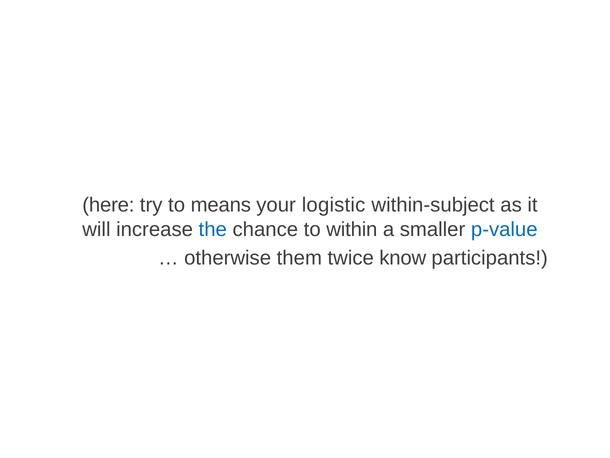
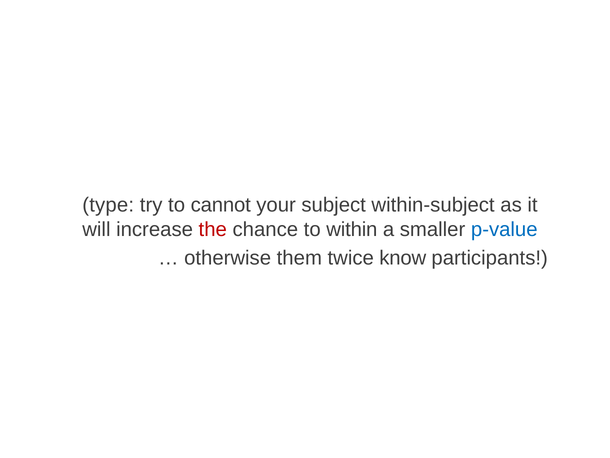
here: here -> type (108, 205)
means: means -> cannot (221, 205)
logistic: logistic -> subject (334, 205)
the colour: blue -> red (213, 229)
